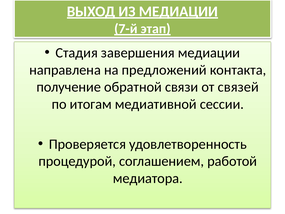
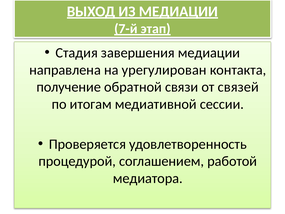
предложений: предложений -> урегулирован (164, 70)
